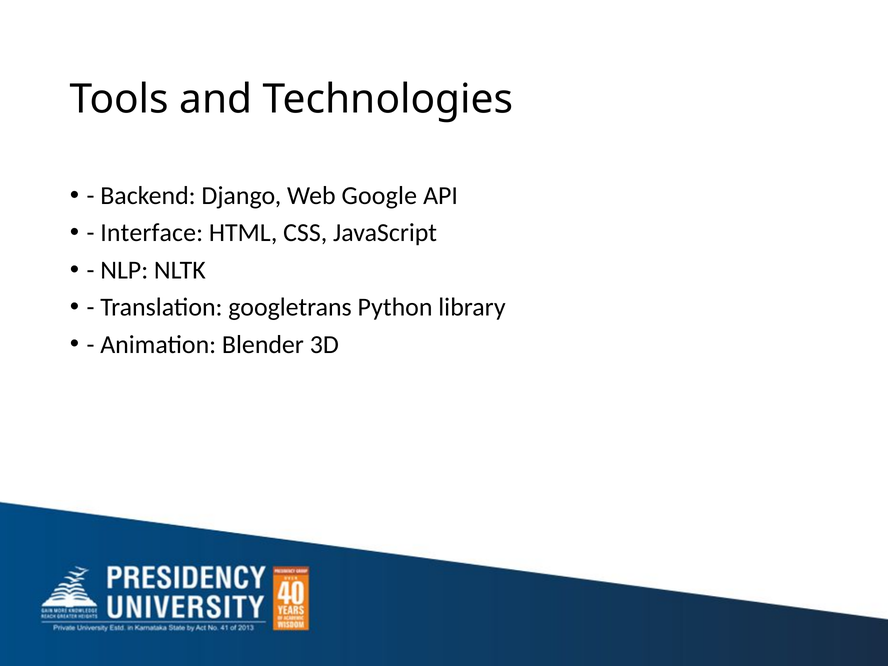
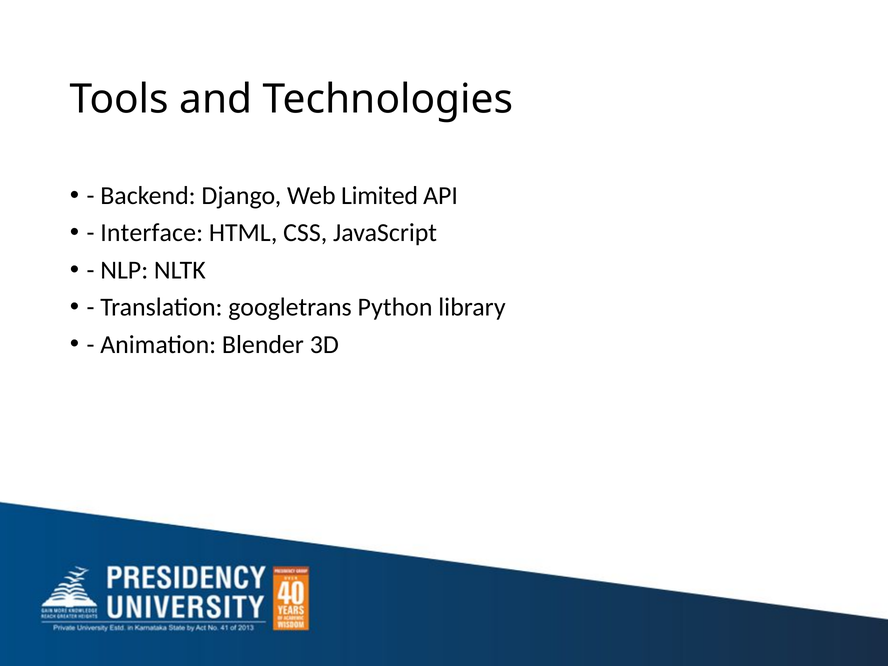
Google: Google -> Limited (380, 196)
